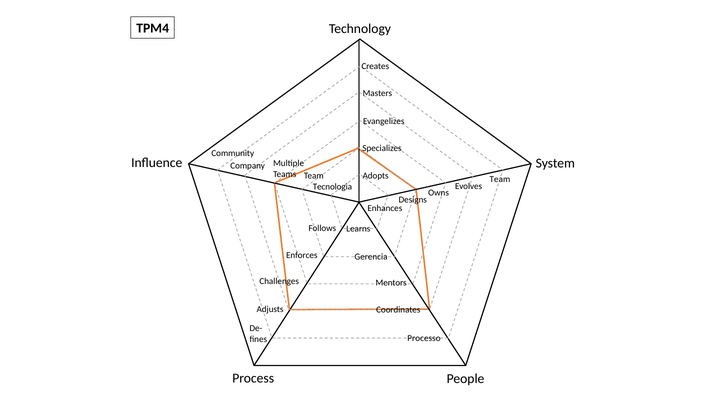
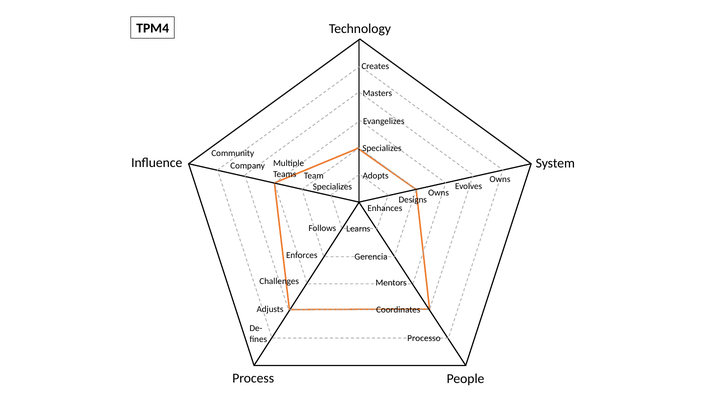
Team: Team -> Owns (500, 179)
Tecnologia: Tecnologia -> Specializes (332, 187)
